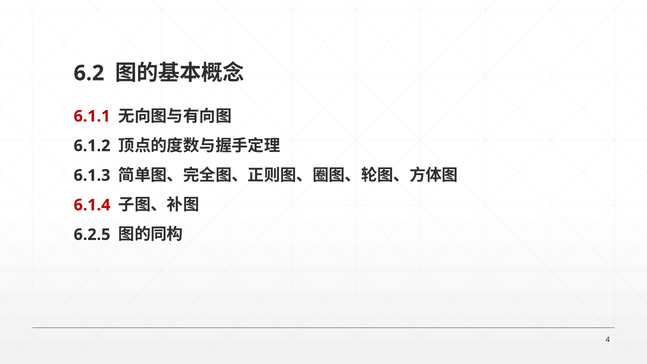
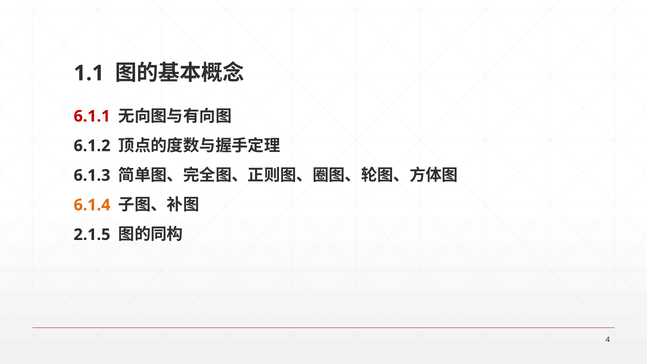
6.2: 6.2 -> 1.1 (89, 73)
6.1.4 colour: red -> orange (92, 205)
6.2.5: 6.2.5 -> 2.1.5 (92, 235)
